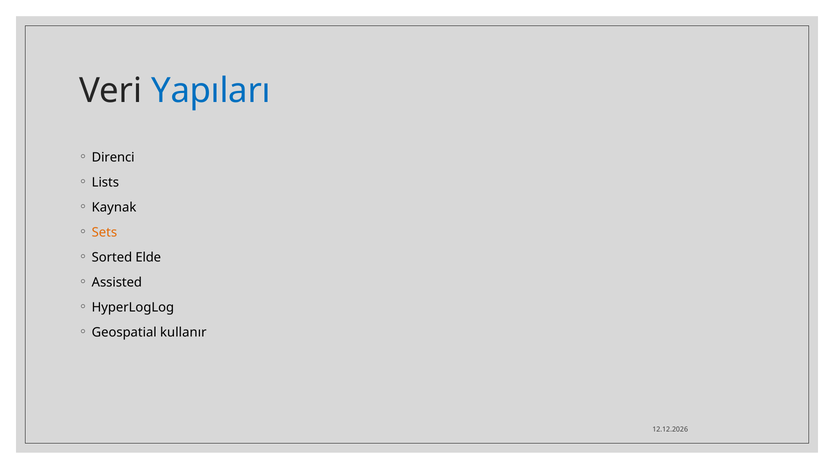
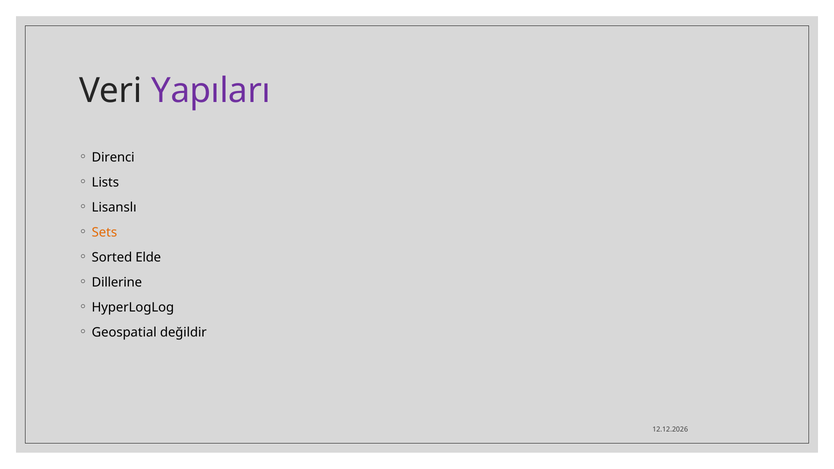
Yapıları colour: blue -> purple (211, 91)
Kaynak: Kaynak -> Lisanslı (114, 207)
Assisted: Assisted -> Dillerine (117, 282)
kullanır: kullanır -> değildir (183, 332)
